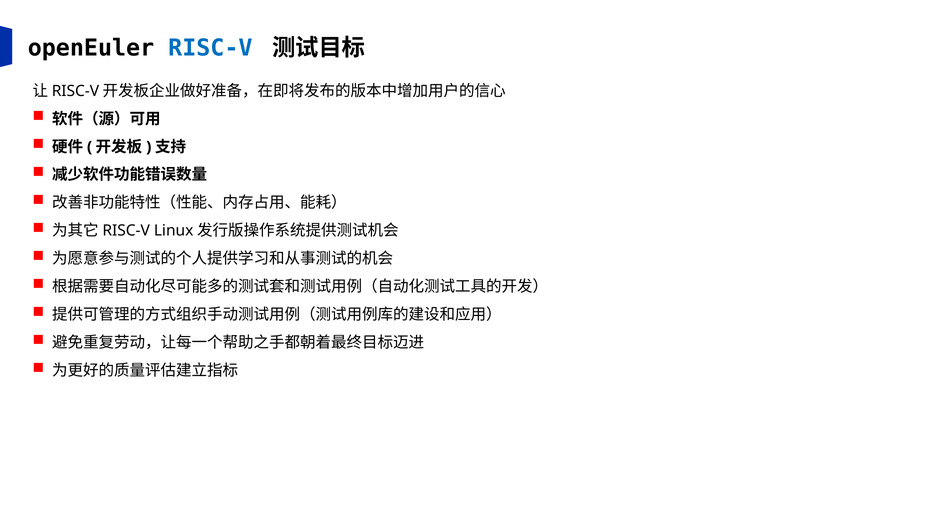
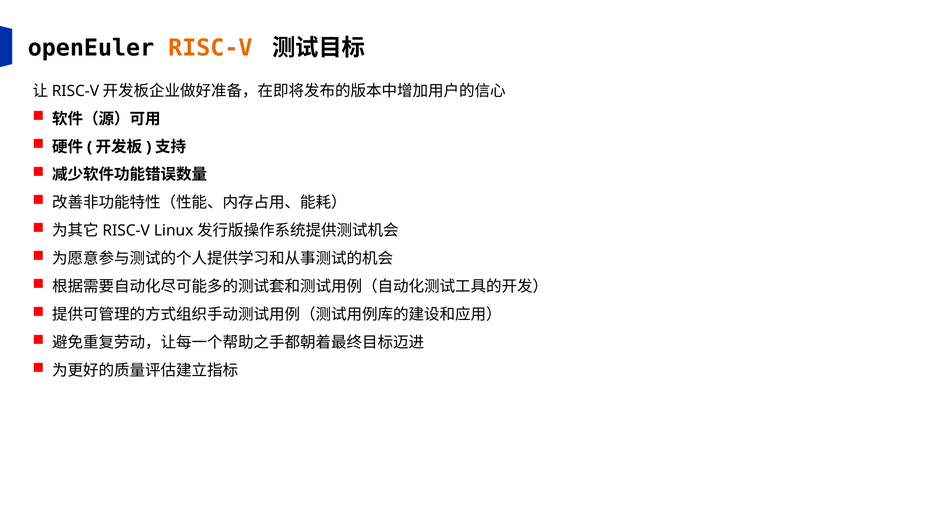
RISC-V colour: blue -> orange (210, 48)
